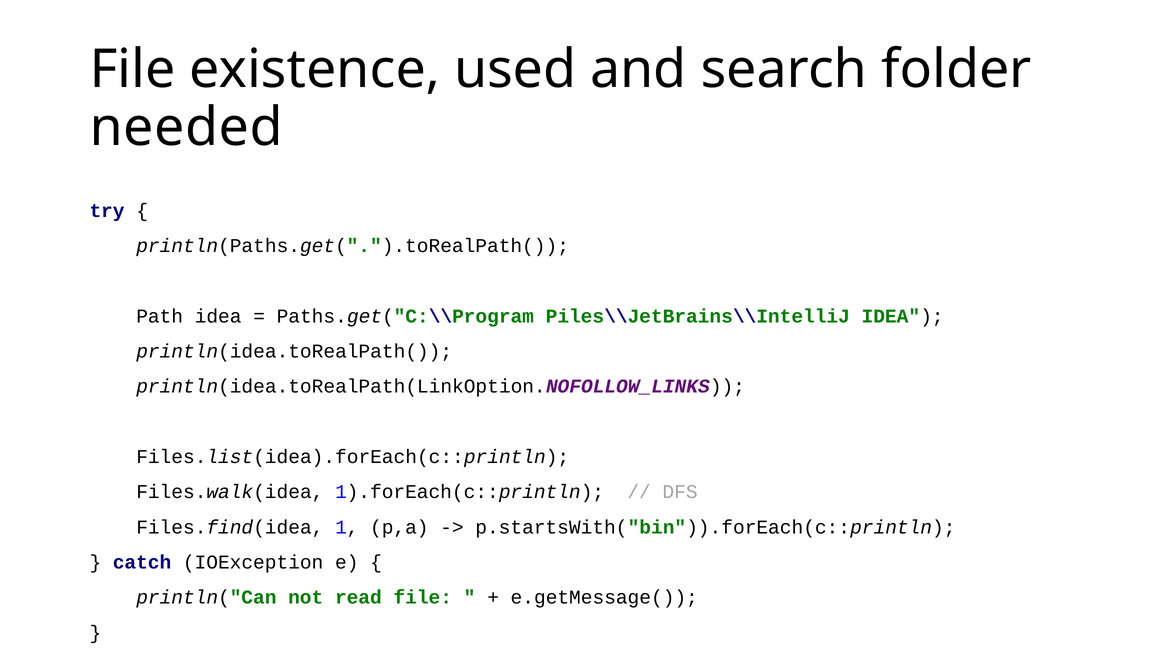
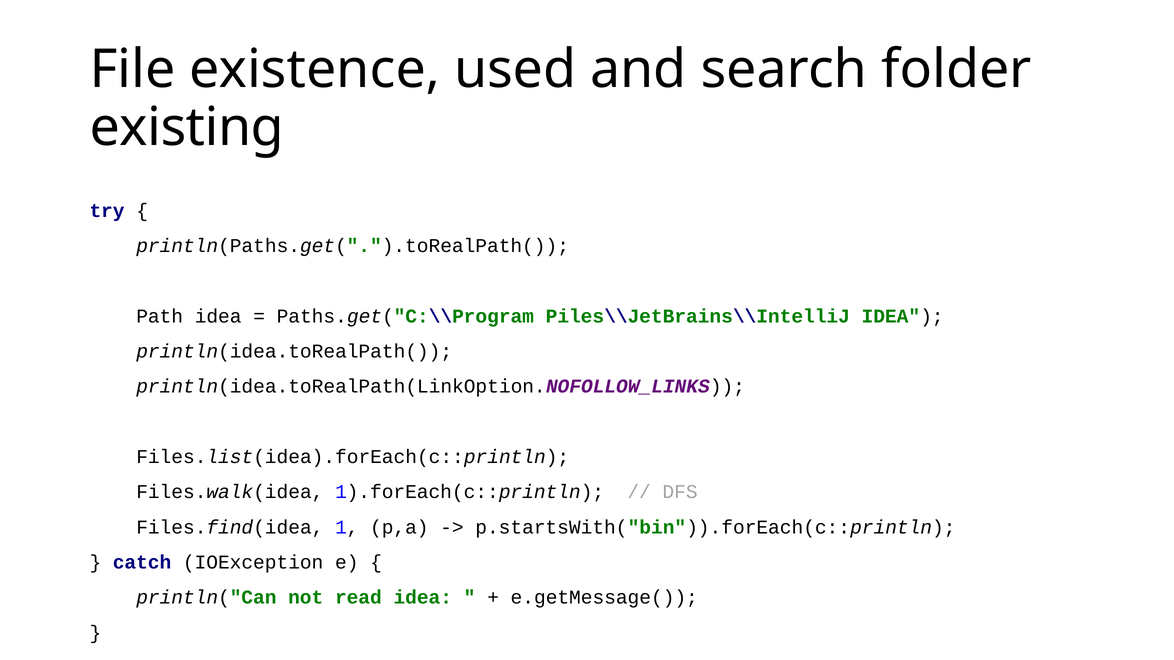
needed: needed -> existing (187, 128)
read file: file -> idea (423, 598)
